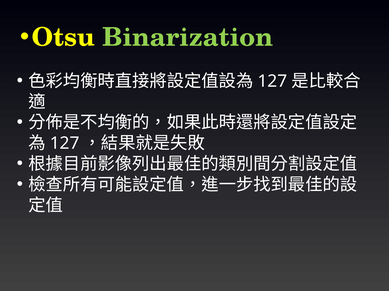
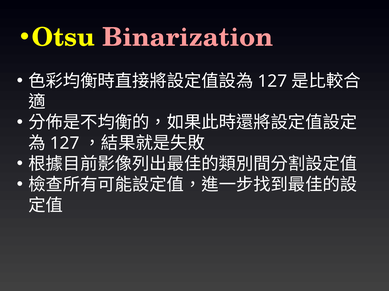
Binarization colour: light green -> pink (188, 37)
